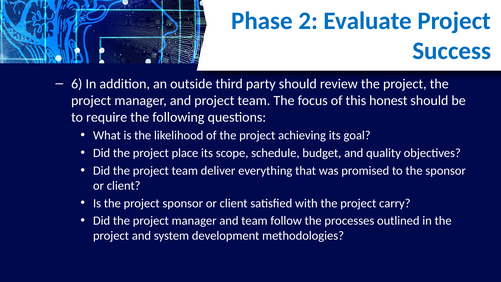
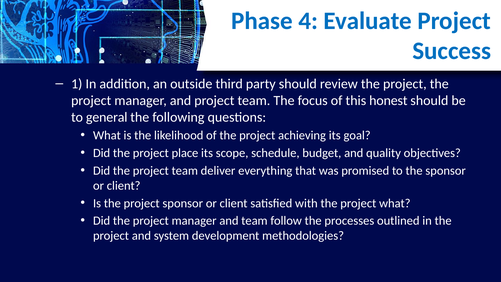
2: 2 -> 4 (308, 21)
6: 6 -> 1 (77, 84)
require: require -> general (107, 117)
project carry: carry -> what (395, 203)
